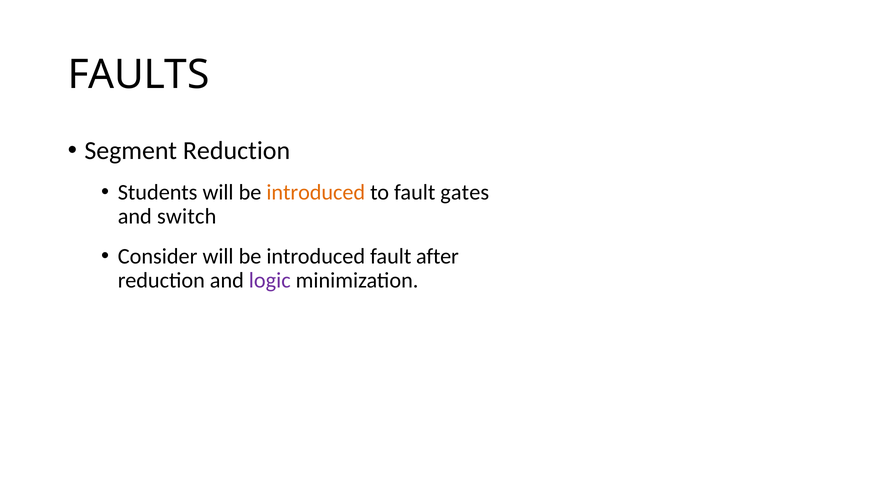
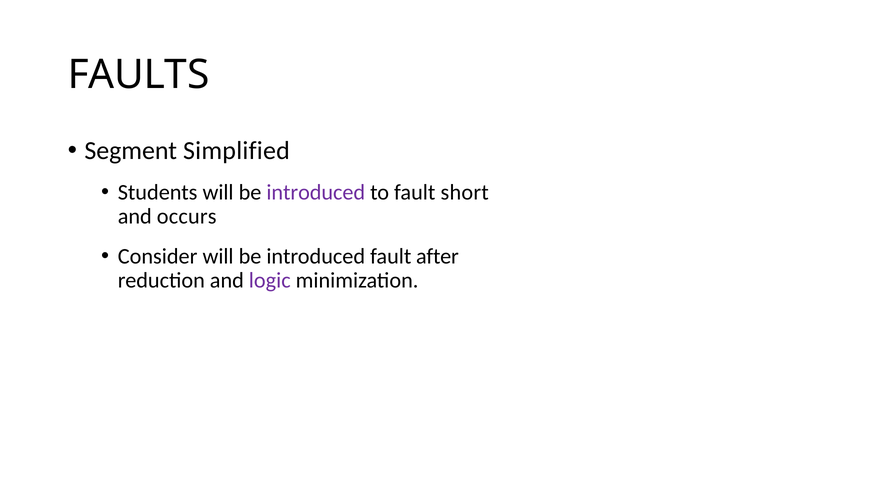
Segment Reduction: Reduction -> Simplified (236, 150)
introduced colour: orange -> purple (316, 192)
gates: gates -> short (465, 192)
switch: switch -> occurs (187, 216)
